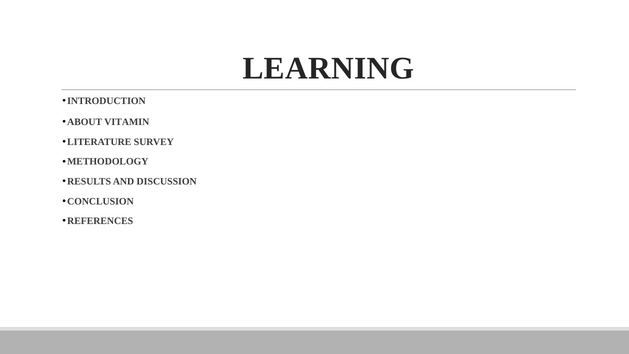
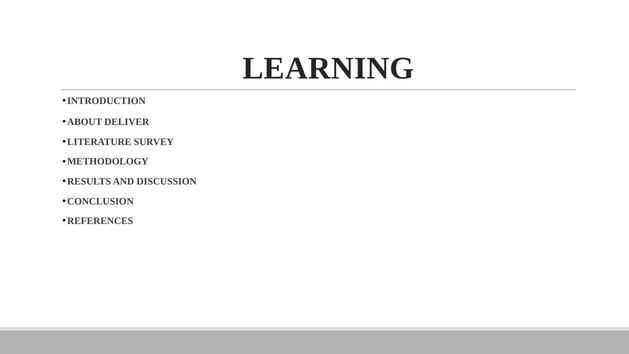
VITAMIN: VITAMIN -> DELIVER (127, 122)
